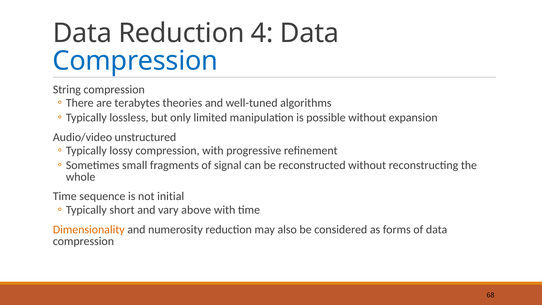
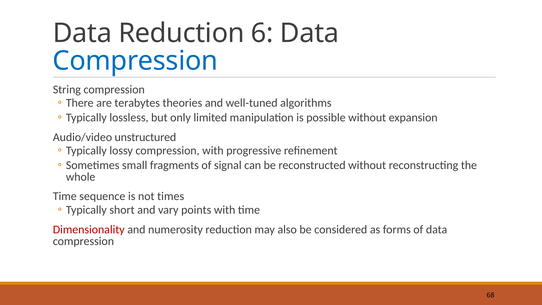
4: 4 -> 6 (262, 33)
initial: initial -> times (171, 196)
above: above -> points (196, 210)
Dimensionality colour: orange -> red (89, 229)
